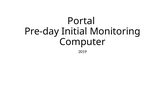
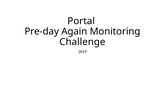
Initial: Initial -> Again (74, 31)
Computer: Computer -> Challenge (82, 42)
